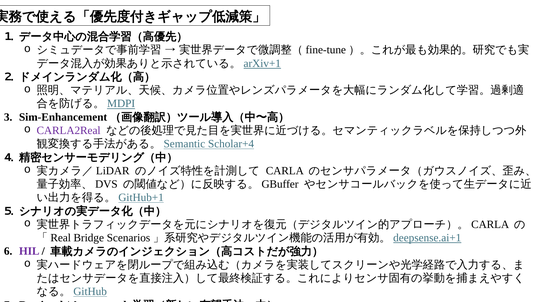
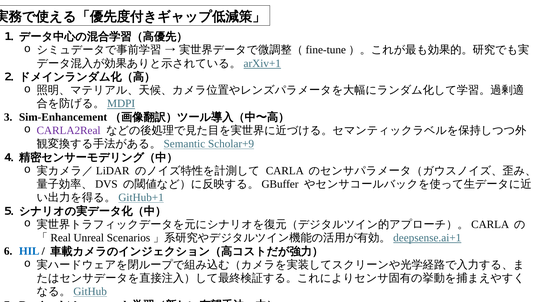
Scholar+4: Scholar+4 -> Scholar+9 (231, 144)
Bridge: Bridge -> Unreal (89, 237)
HIL colour: purple -> blue (29, 251)
